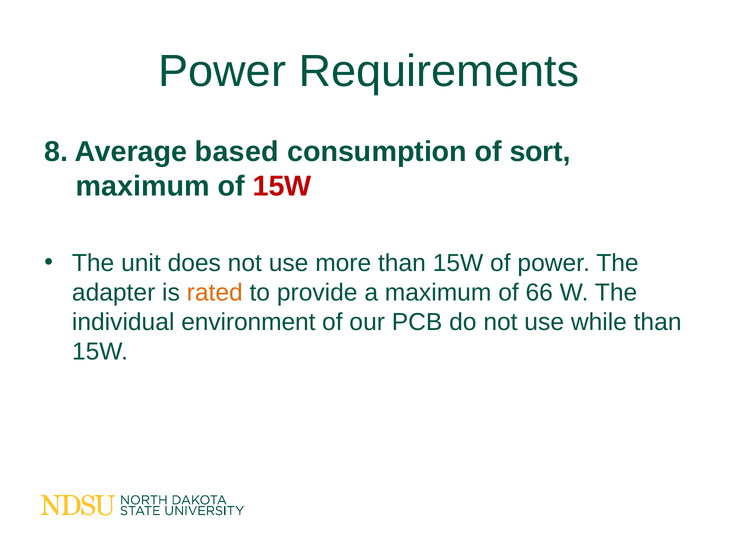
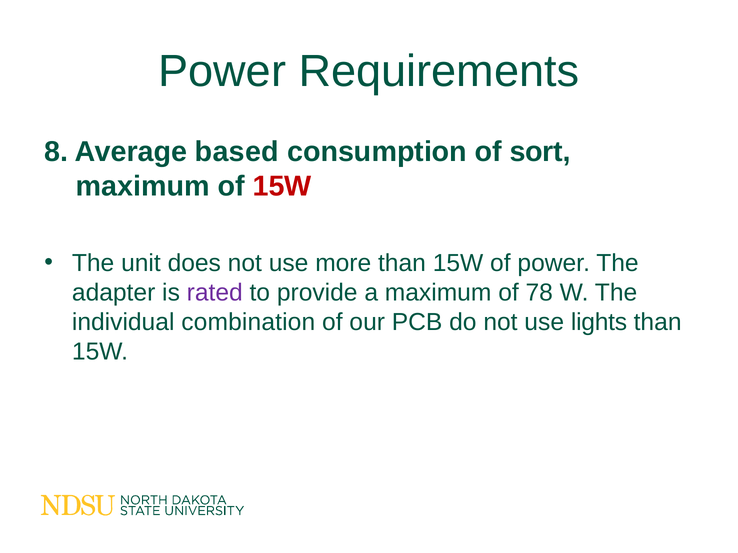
rated colour: orange -> purple (215, 293)
66: 66 -> 78 (539, 293)
environment: environment -> combination (248, 322)
while: while -> lights (599, 322)
